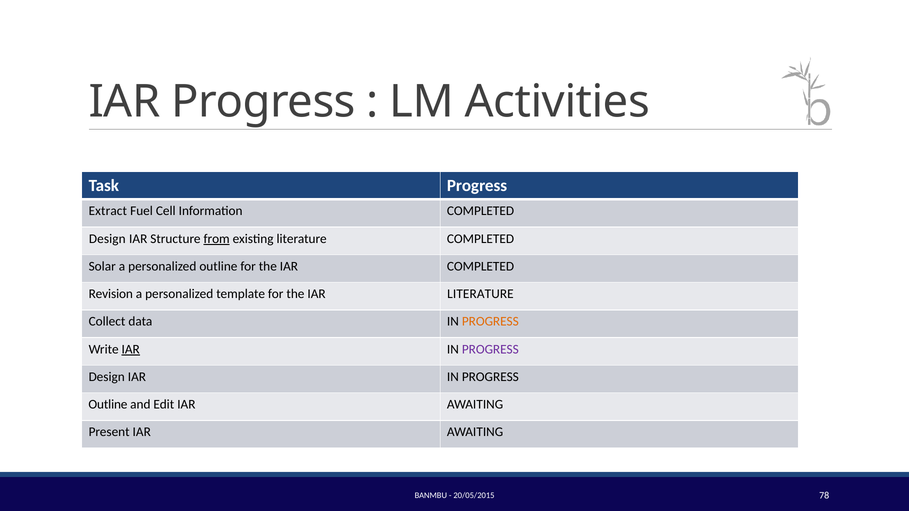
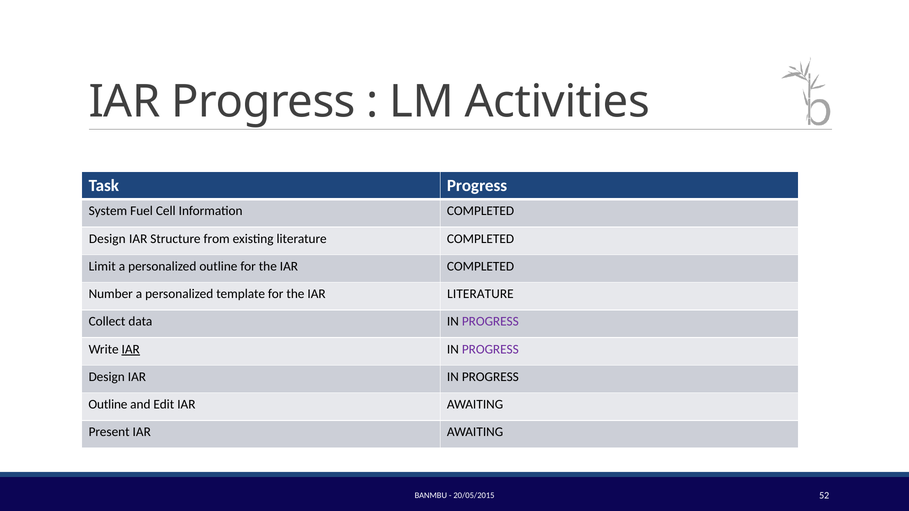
Extract: Extract -> System (108, 211)
from underline: present -> none (217, 239)
Solar: Solar -> Limit (102, 266)
Revision: Revision -> Number (111, 294)
PROGRESS colour: orange -> purple (490, 322)
78: 78 -> 52 (824, 496)
